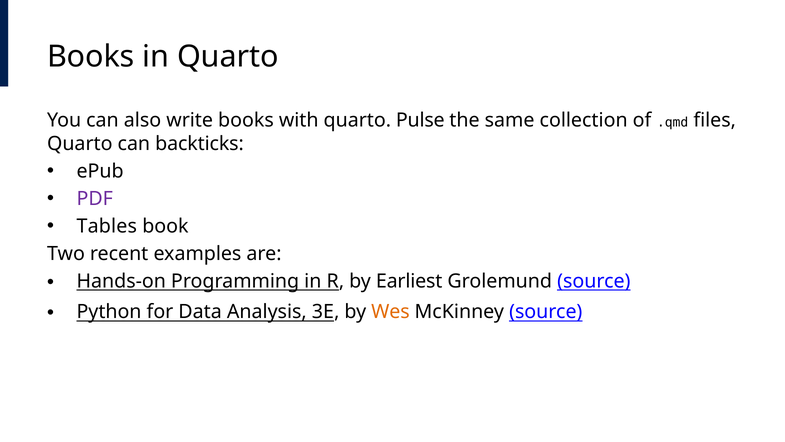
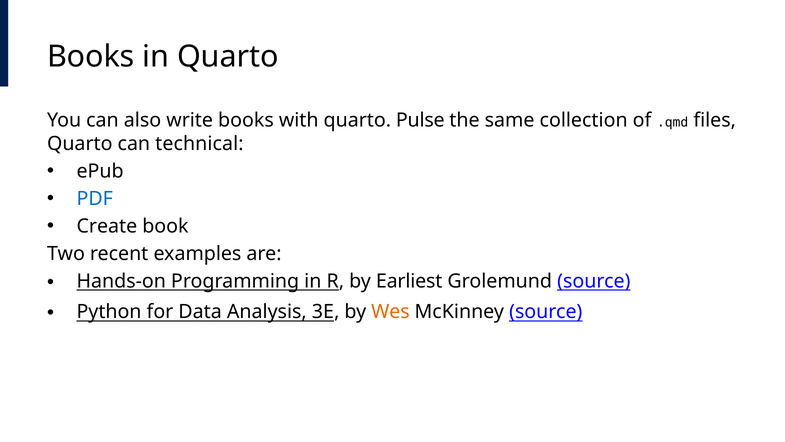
backticks: backticks -> technical (199, 144)
PDF colour: purple -> blue (95, 199)
Tables: Tables -> Create (107, 226)
